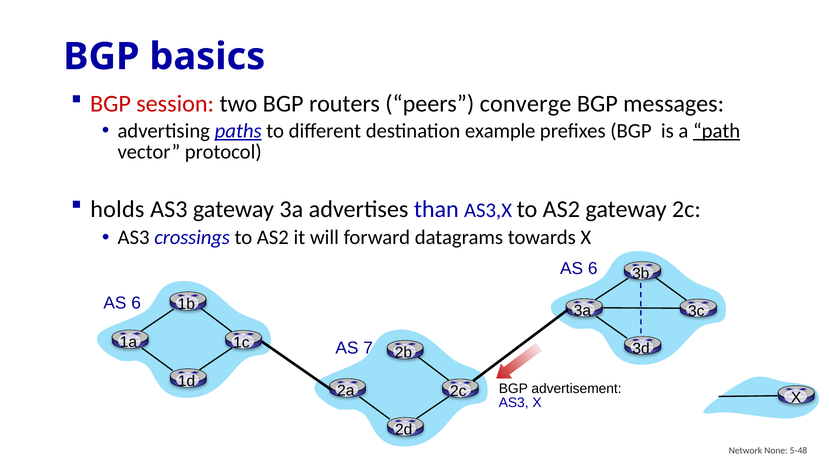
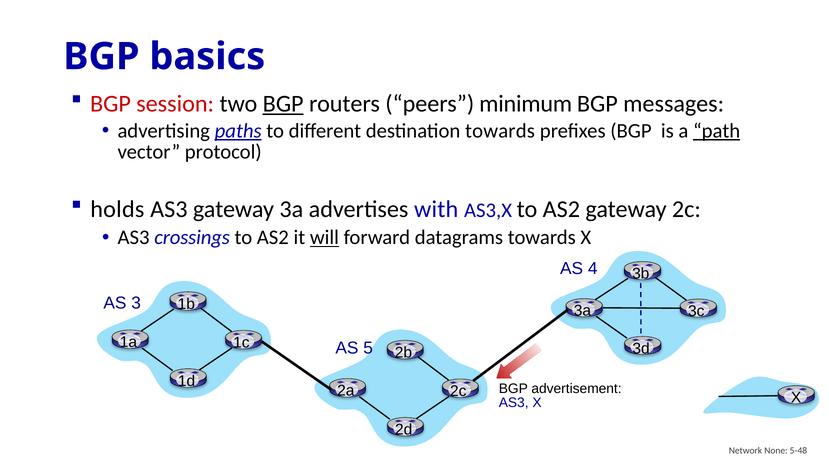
BGP underline: none -> present (283, 104)
converge: converge -> minimum (526, 104)
destination example: example -> towards (500, 131)
than: than -> with (436, 209)
will underline: none -> present (324, 238)
6: 6 -> 4 (593, 269)
6: 6 -> 3 (136, 303)
7: 7 -> 5 (368, 348)
